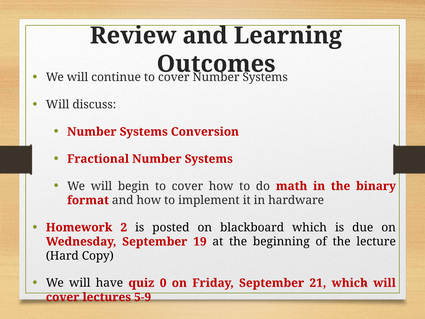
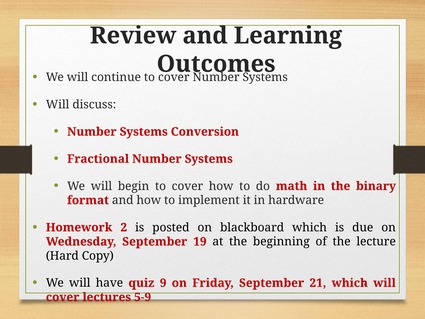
0: 0 -> 9 (163, 283)
